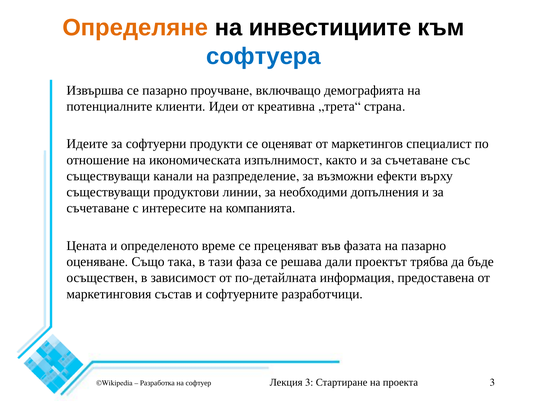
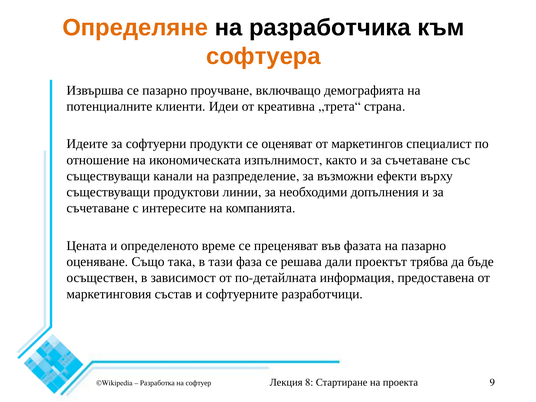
инвестициите: инвестициите -> разработчика (330, 28)
софтуера colour: blue -> orange (263, 56)
Лекция 3: 3 -> 8 (309, 382)
3: 3 -> 9 (492, 382)
